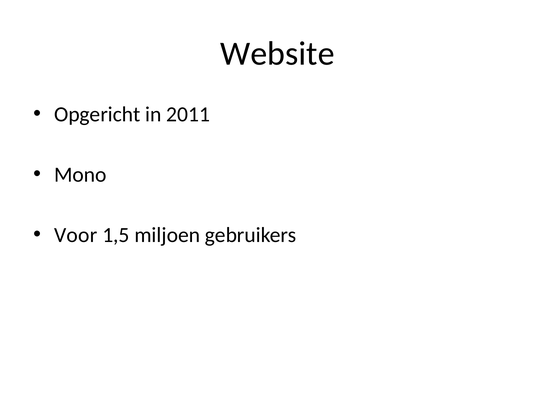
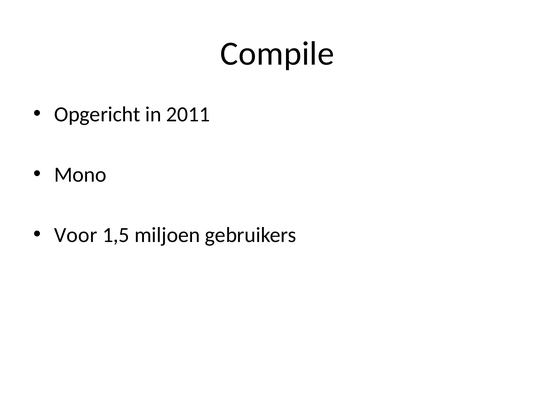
Website: Website -> Compile (277, 54)
